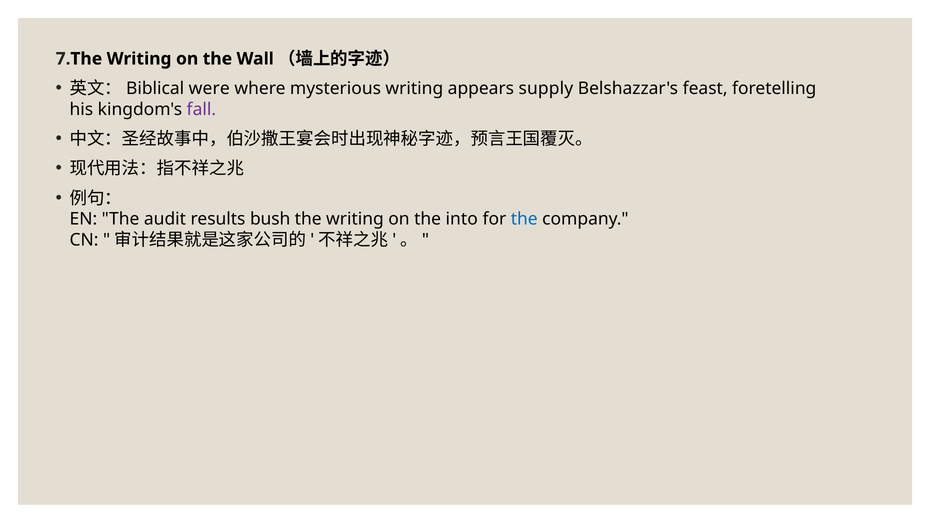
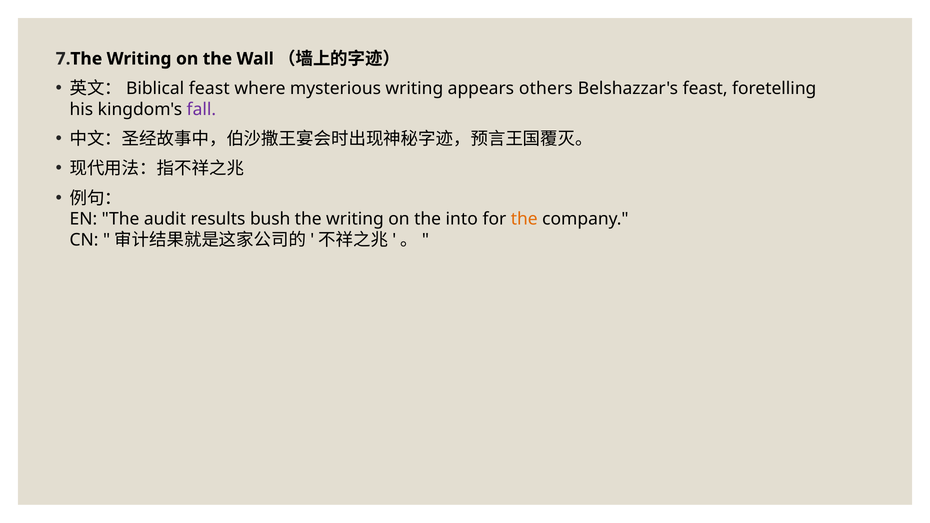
were: were -> feast (209, 88)
supply: supply -> others (546, 88)
the colour: blue -> orange (524, 219)
